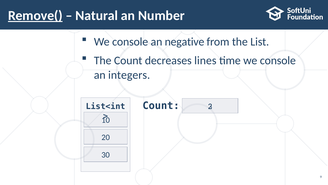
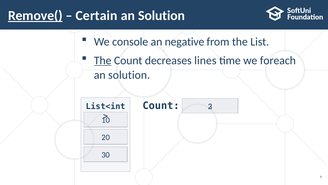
Natural: Natural -> Certain (97, 16)
Number: Number -> Solution (162, 16)
The underline: none -> present (103, 60)
time we console: console -> foreach (278, 60)
integers: integers -> solution (129, 75)
